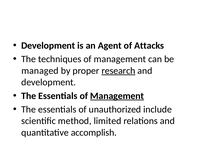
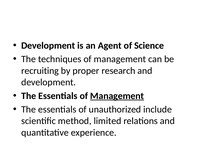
Attacks: Attacks -> Science (149, 46)
managed: managed -> recruiting (40, 71)
research underline: present -> none (118, 71)
accomplish: accomplish -> experience (94, 133)
